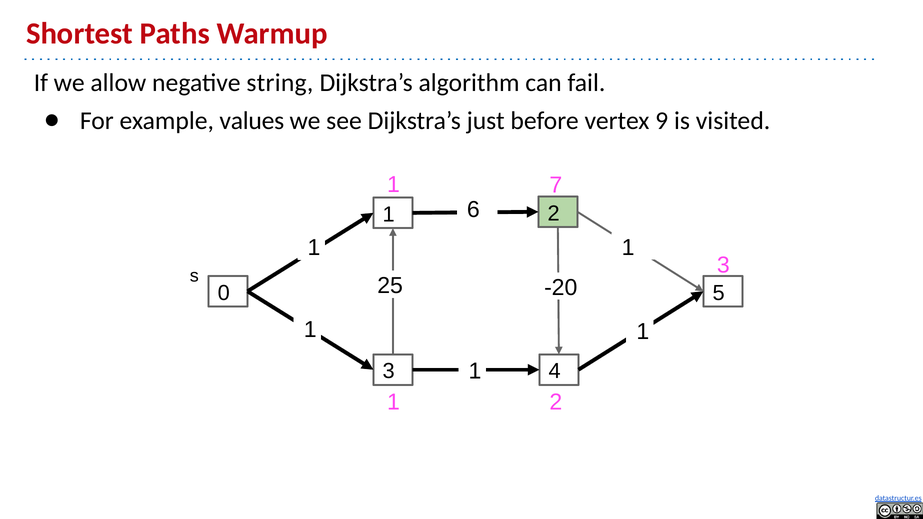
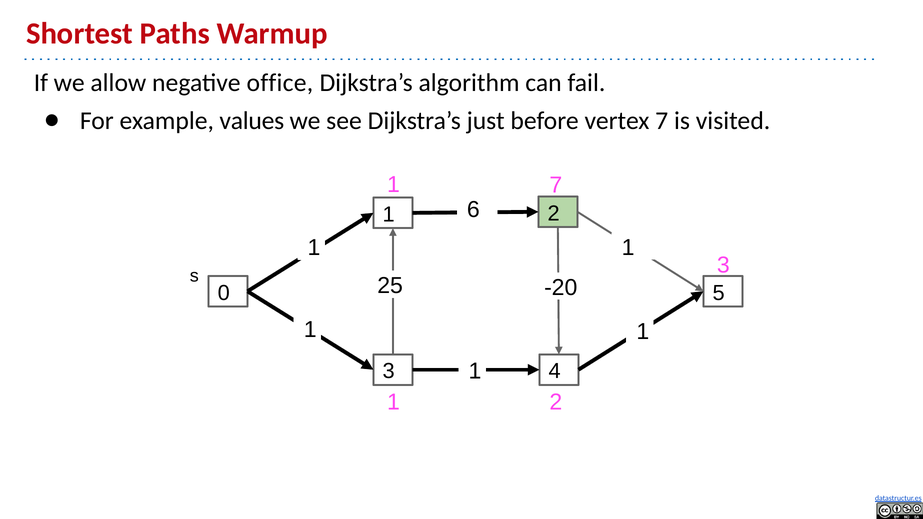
string: string -> office (280, 83)
vertex 9: 9 -> 7 (662, 121)
